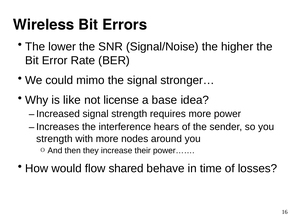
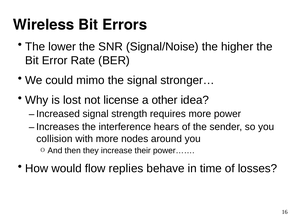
like: like -> lost (72, 100)
base: base -> other (165, 100)
strength: strength -> collision (54, 138)
shared: shared -> replies (126, 168)
